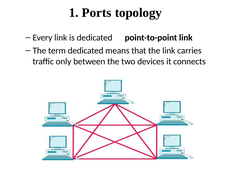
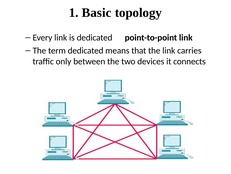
Ports: Ports -> Basic (97, 13)
